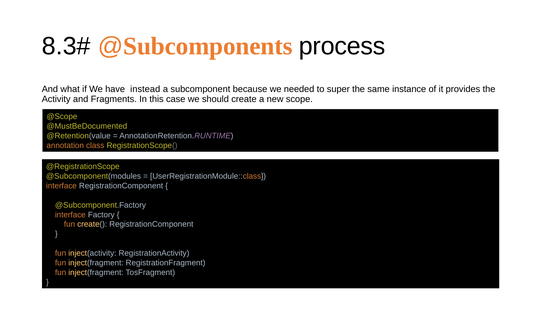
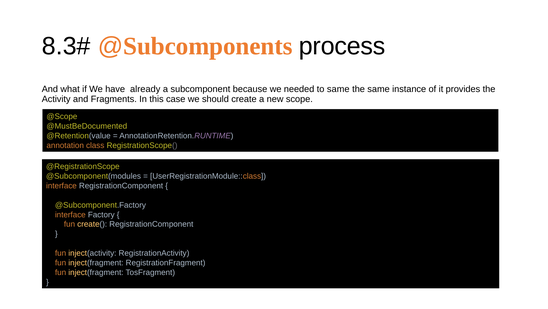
instead: instead -> already (145, 89)
to super: super -> same (338, 89)
